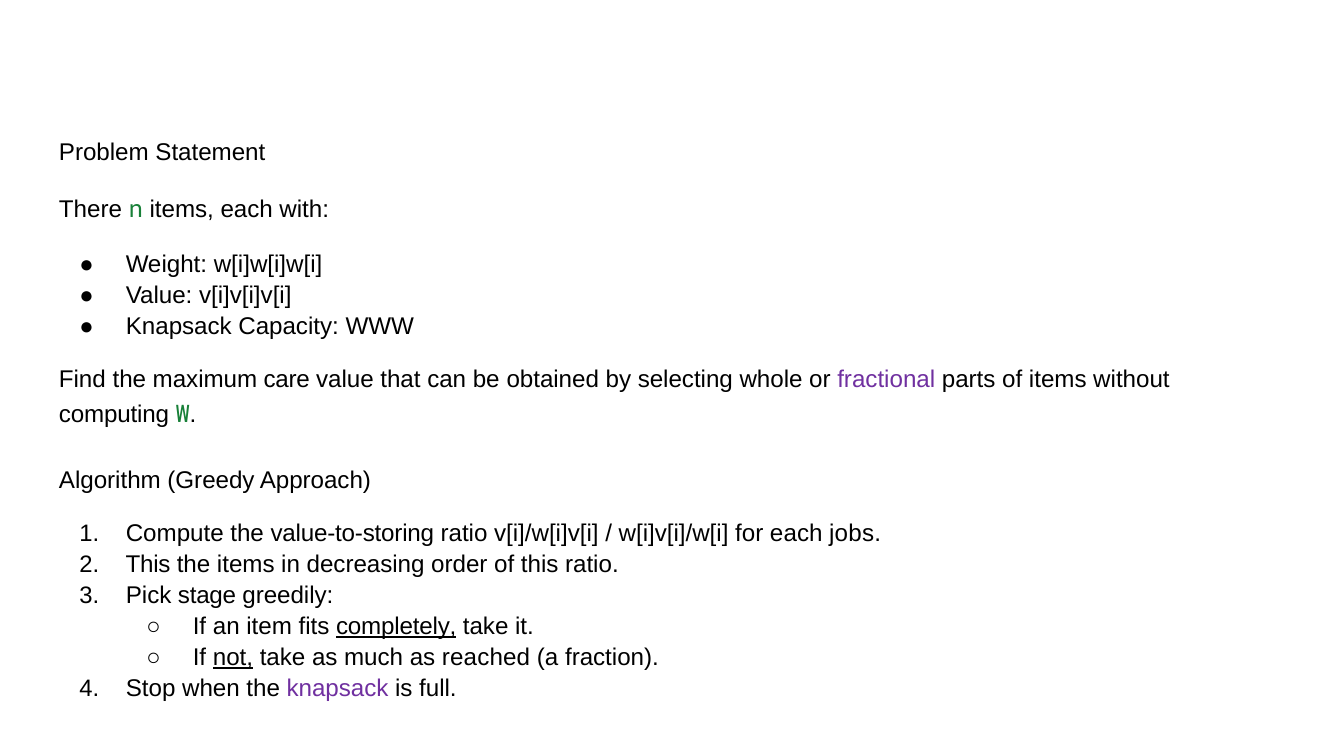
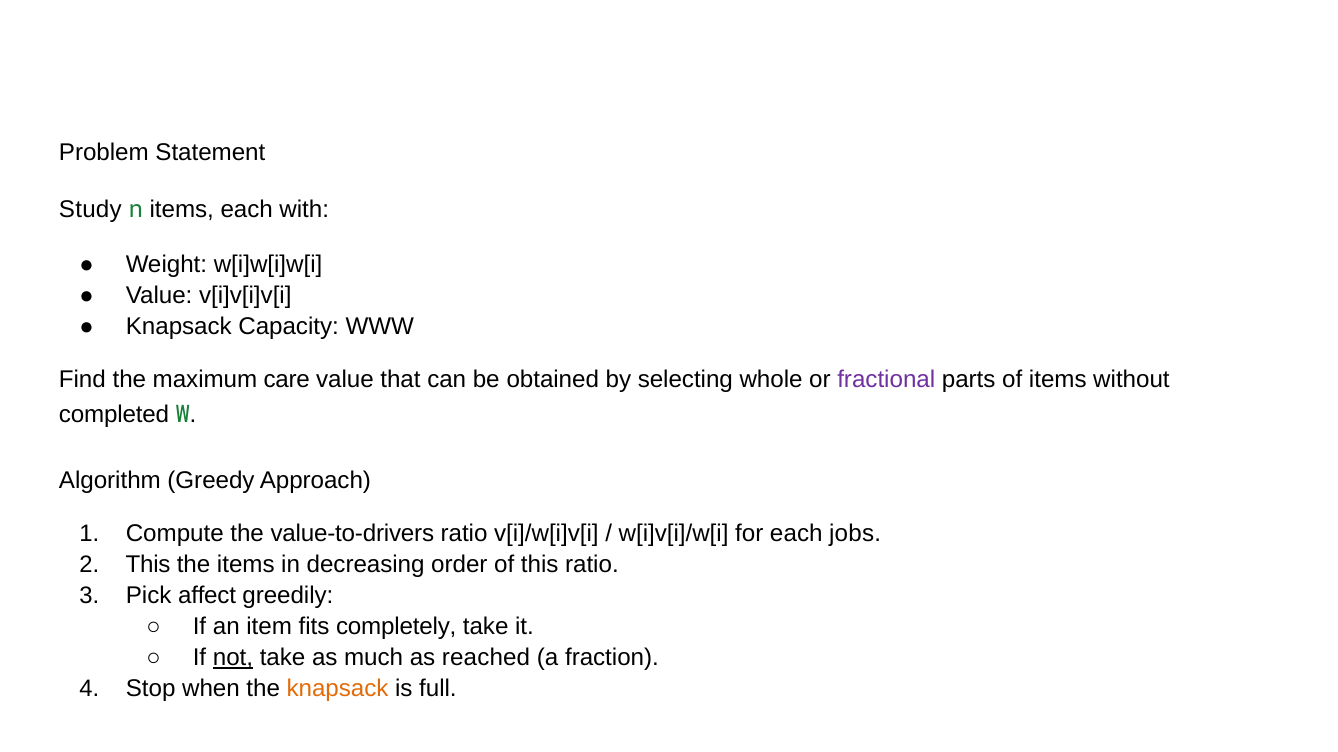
There: There -> Study (90, 210)
computing: computing -> completed (114, 415)
value-to-storing: value-to-storing -> value-to-drivers (352, 534)
stage: stage -> affect (207, 596)
completely underline: present -> none (396, 627)
knapsack colour: purple -> orange (338, 689)
